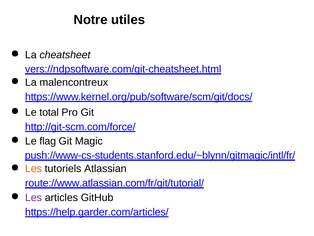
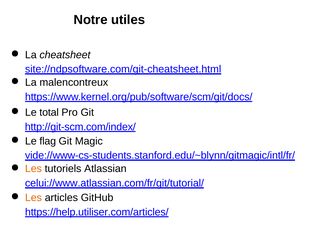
vers://ndpsoftware.com/git-cheatsheet.html: vers://ndpsoftware.com/git-cheatsheet.html -> site://ndpsoftware.com/git-cheatsheet.html (123, 69)
http://git-scm.com/force/: http://git-scm.com/force/ -> http://git-scm.com/index/ (80, 127)
push://www-cs-students.stanford.edu/~blynn/gitmagic/intl/fr/: push://www-cs-students.stanford.edu/~blynn/gitmagic/intl/fr/ -> vide://www-cs-students.stanford.edu/~blynn/gitmagic/intl/fr/ (160, 155)
route://www.atlassian.com/fr/git/tutorial/: route://www.atlassian.com/fr/git/tutorial/ -> celui://www.atlassian.com/fr/git/tutorial/ (114, 183)
Les colour: purple -> orange (33, 197)
https://help.garder.com/articles/: https://help.garder.com/articles/ -> https://help.utiliser.com/articles/ (97, 212)
